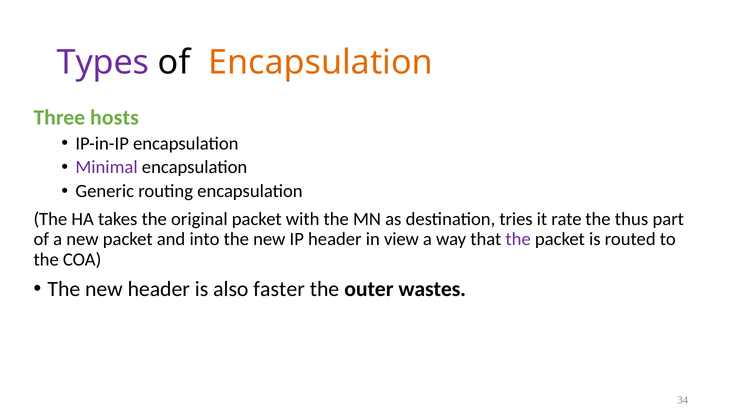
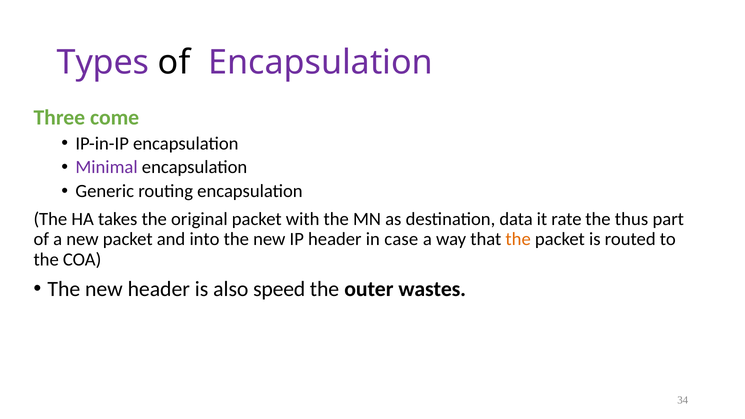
Encapsulation colour: orange -> purple (321, 63)
hosts: hosts -> come (115, 118)
tries: tries -> data (516, 219)
view: view -> case (401, 239)
the colour: purple -> orange (518, 239)
faster: faster -> speed (279, 289)
